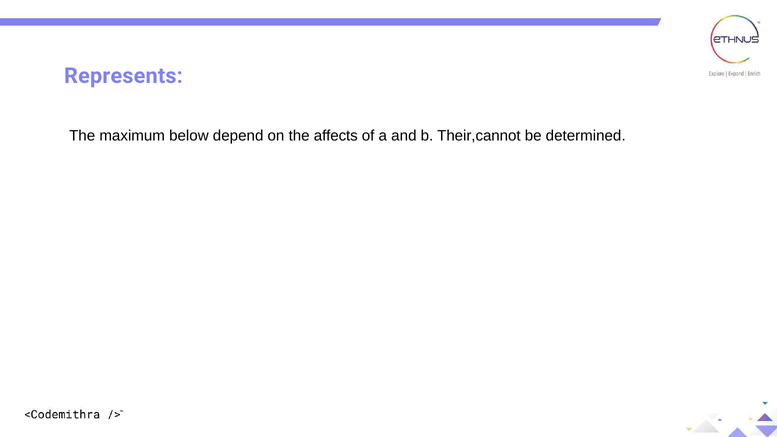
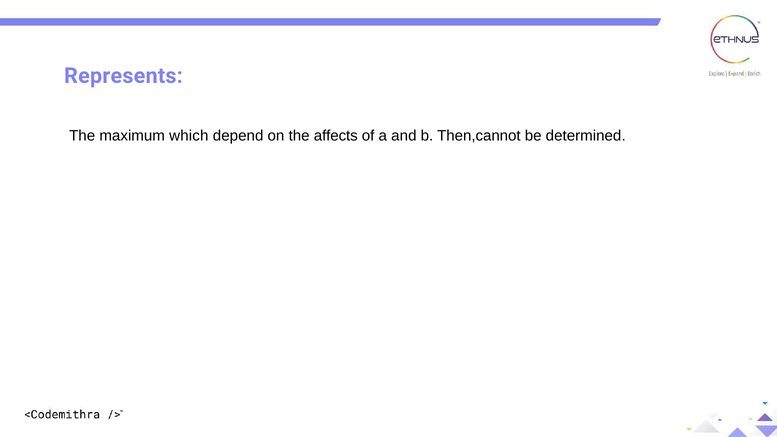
below: below -> which (189, 136)
Their,cannot: Their,cannot -> Then,cannot (479, 136)
